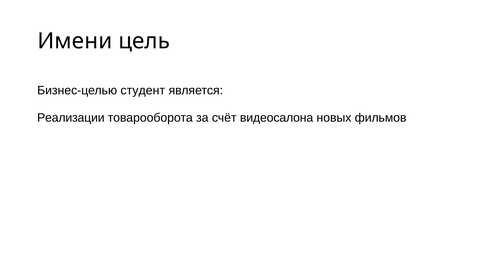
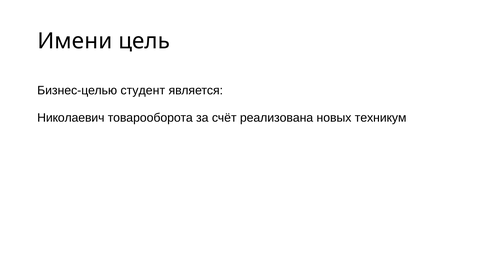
Реализации: Реализации -> Николаевич (71, 117)
видеосалона: видеосалона -> реализована (277, 117)
фильмов: фильмов -> техникум (381, 117)
